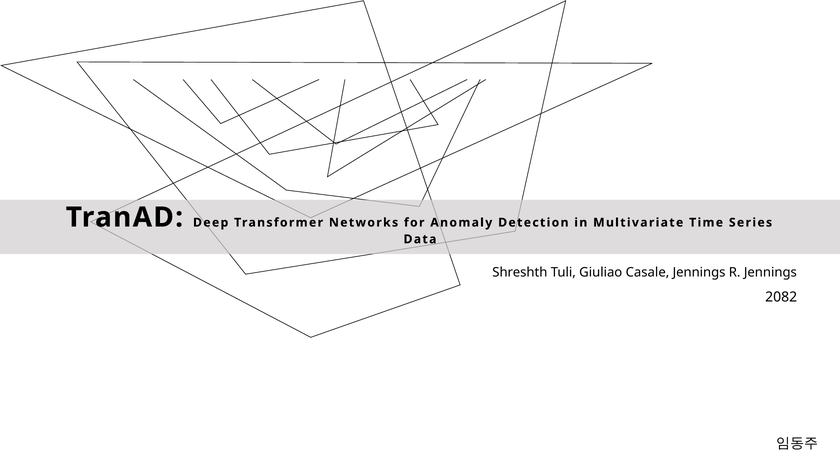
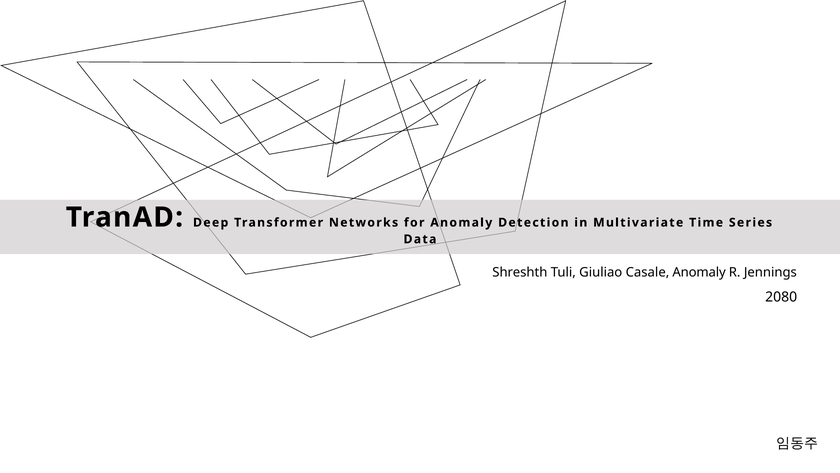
Casale Jennings: Jennings -> Anomaly (699, 272)
2082: 2082 -> 2080 (781, 297)
